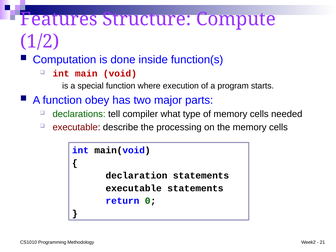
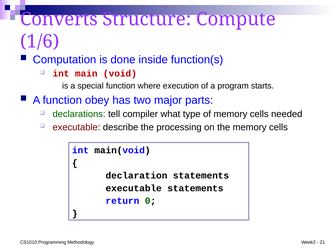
Features: Features -> Converts (59, 19)
1/2: 1/2 -> 1/6 (40, 42)
